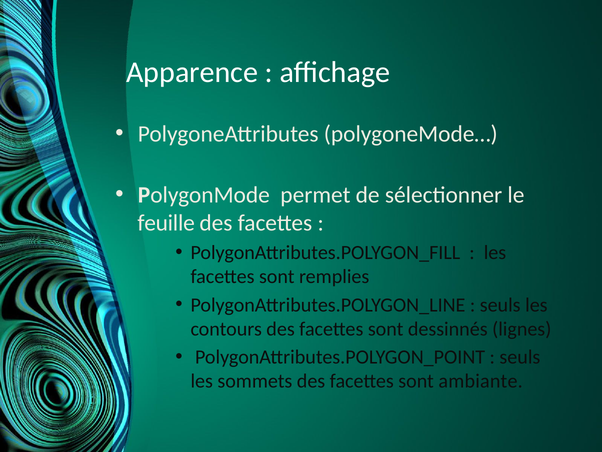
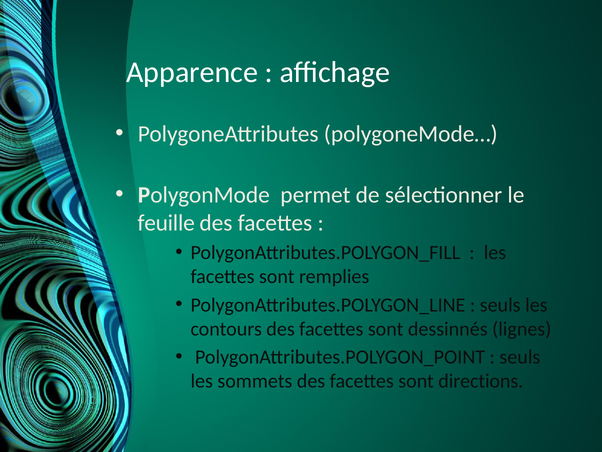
ambiante: ambiante -> directions (481, 381)
